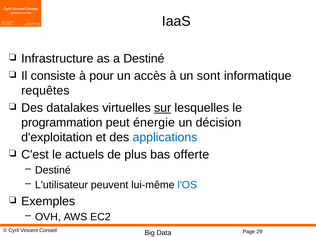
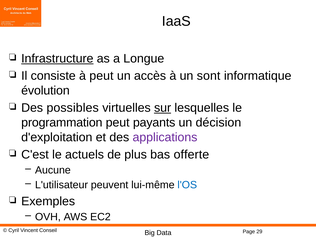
Infrastructure underline: none -> present (57, 59)
a Destiné: Destiné -> Longue (144, 59)
à pour: pour -> peut (101, 76)
requêtes: requêtes -> évolution (45, 91)
datalakes: datalakes -> possibles (73, 108)
énergie: énergie -> payants (154, 123)
applications colour: blue -> purple (165, 137)
Destiné: Destiné -> Aucune (53, 170)
